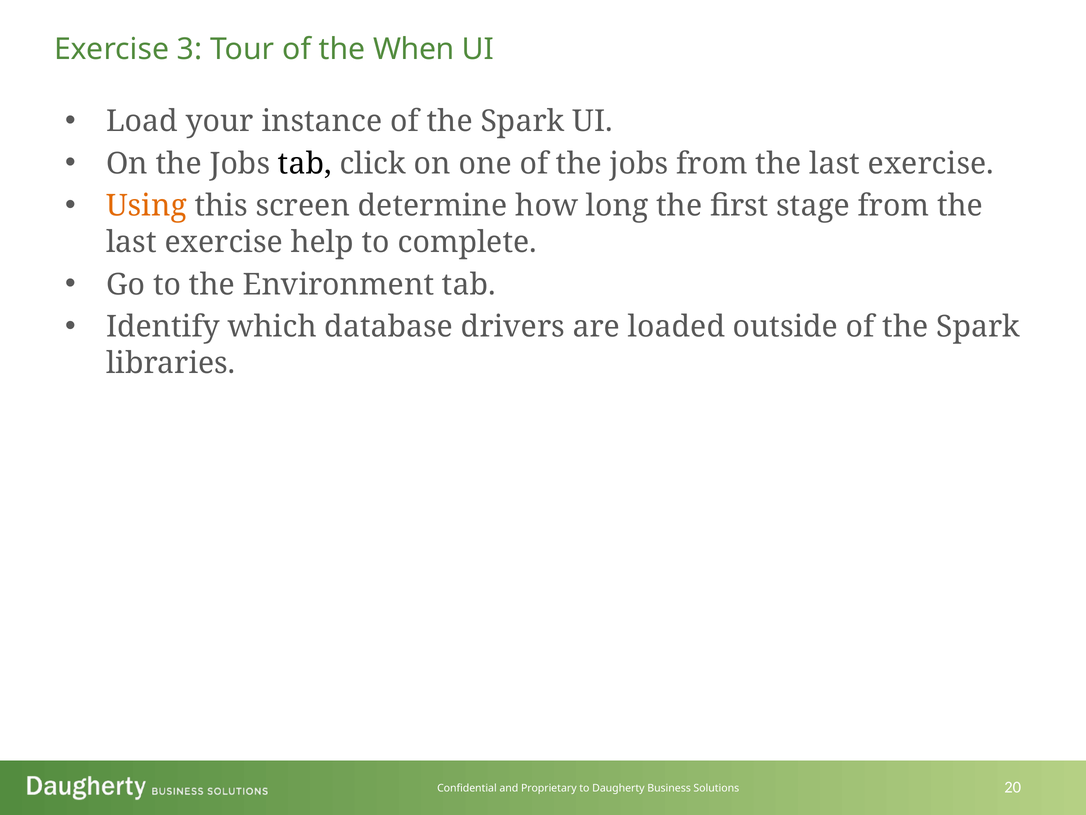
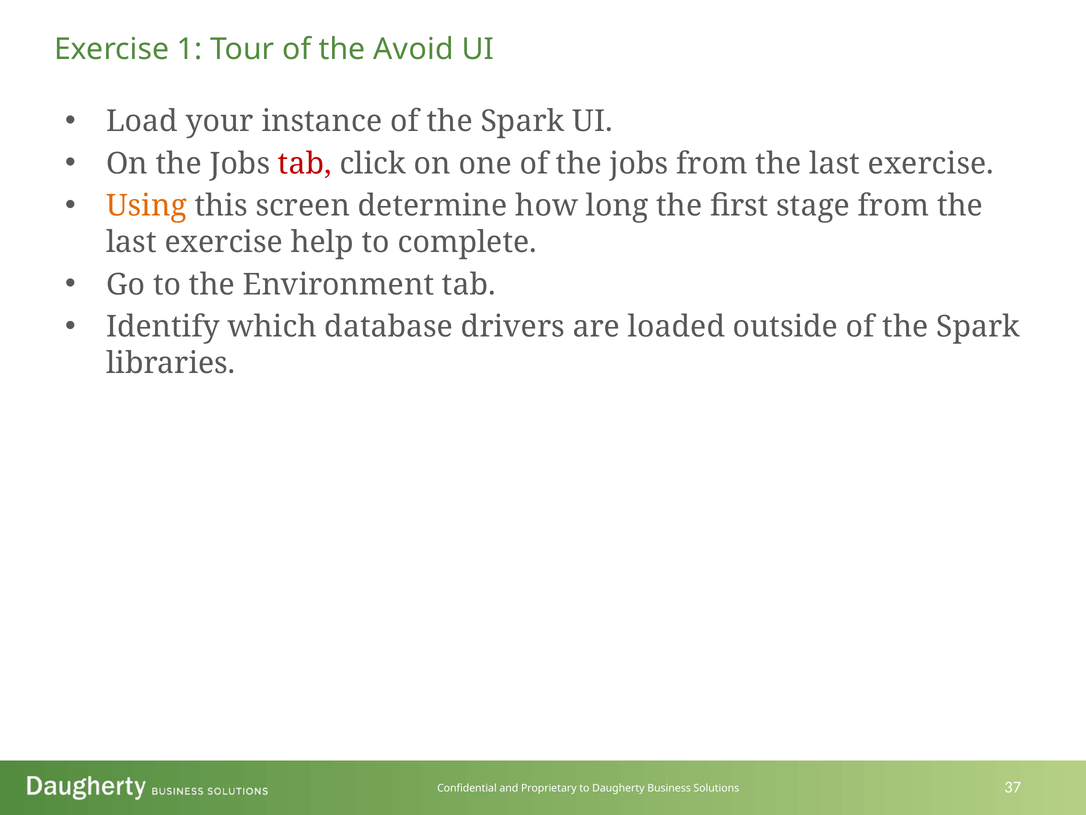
3: 3 -> 1 (190, 49)
When: When -> Avoid (414, 49)
tab colour: black -> red (305, 164)
20: 20 -> 37 (1013, 787)
